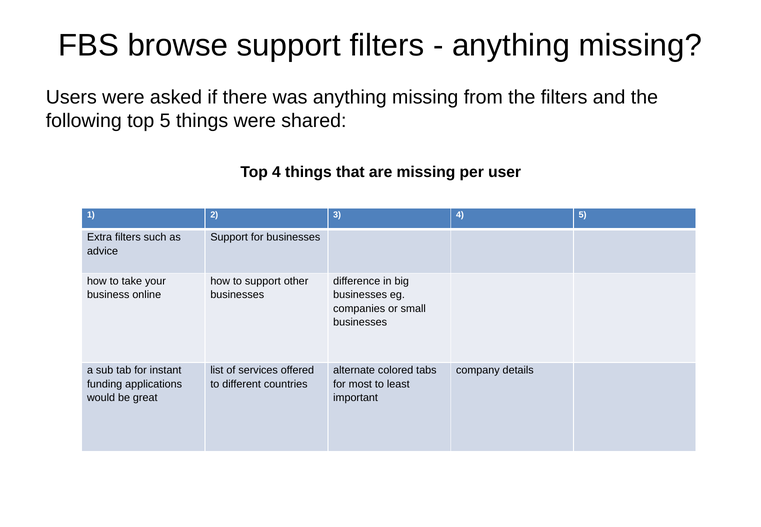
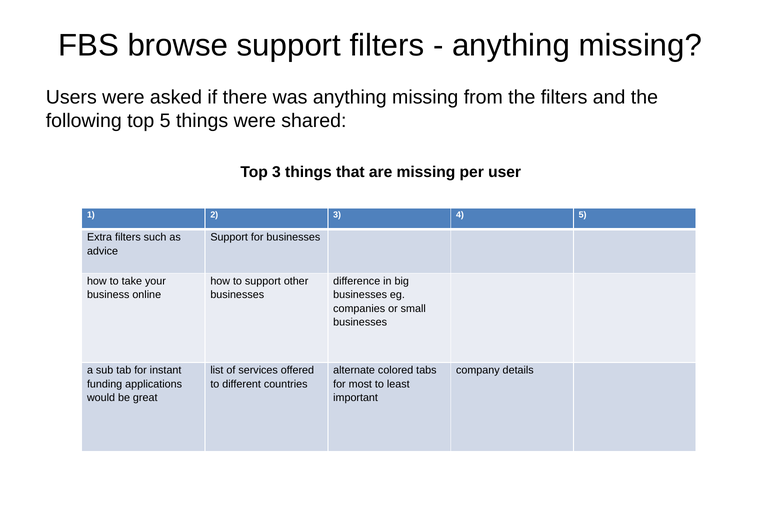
Top 4: 4 -> 3 (276, 172)
